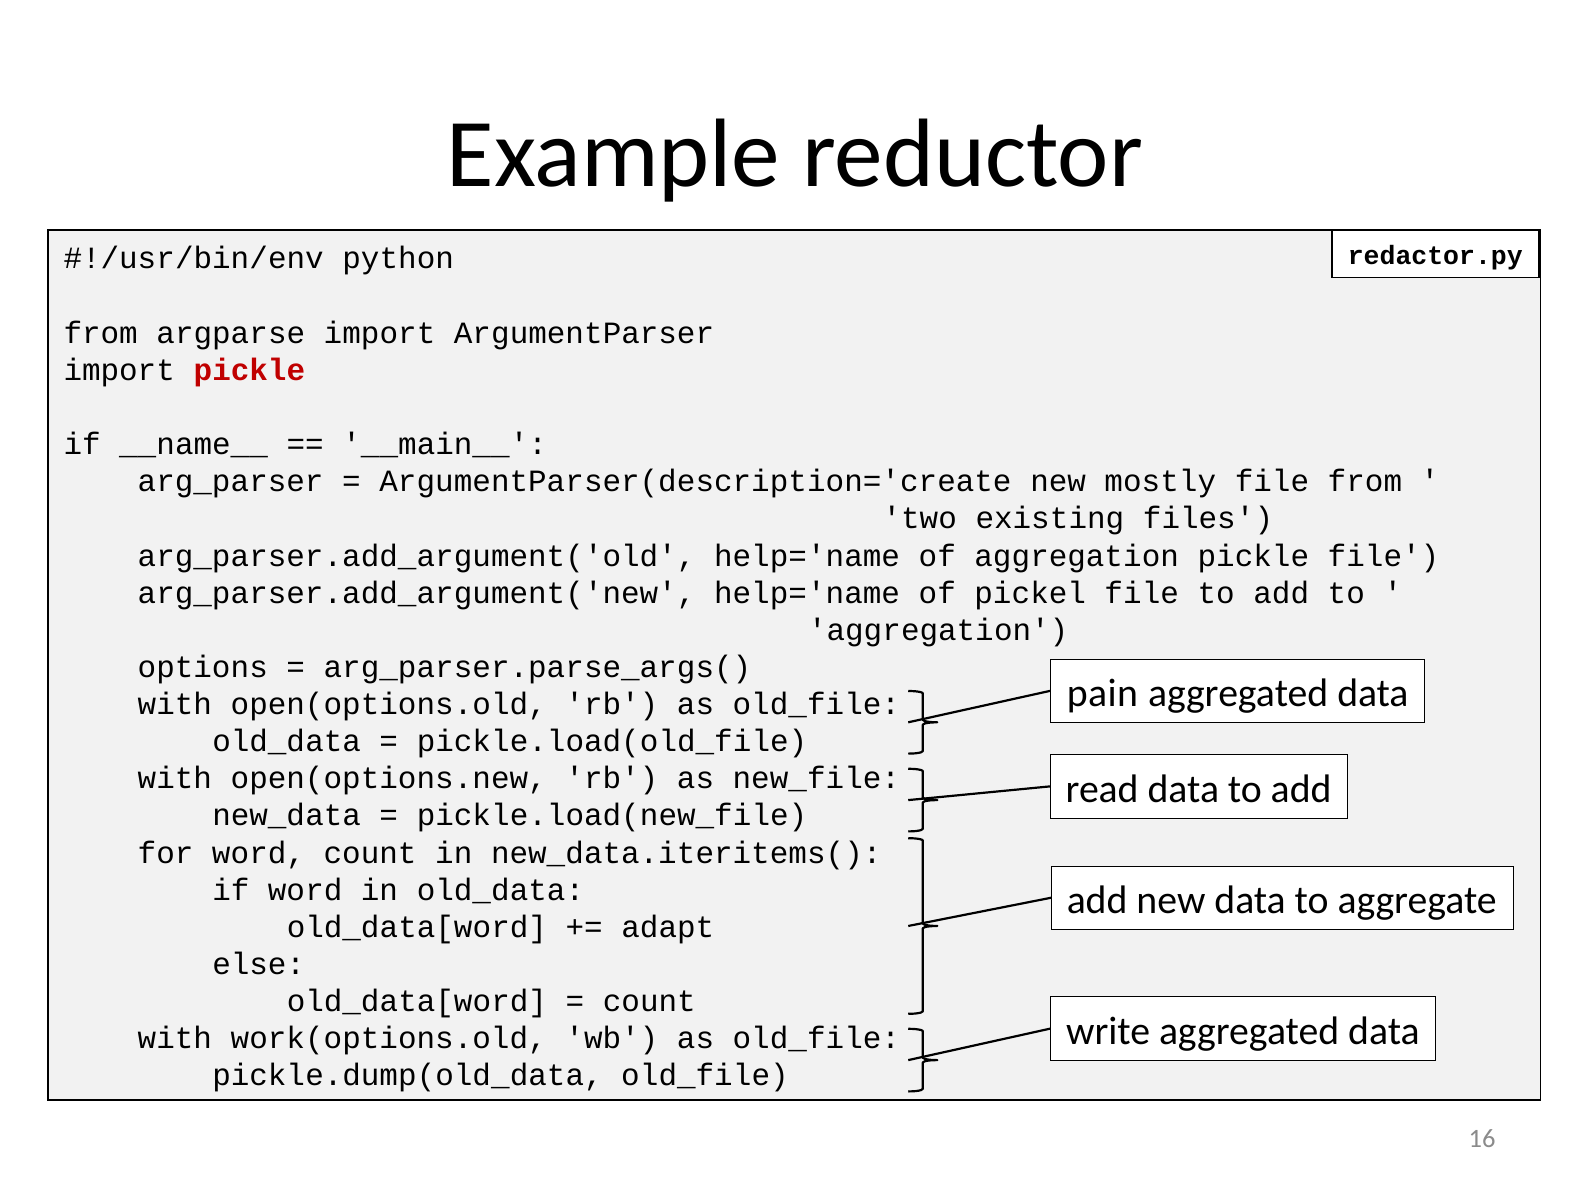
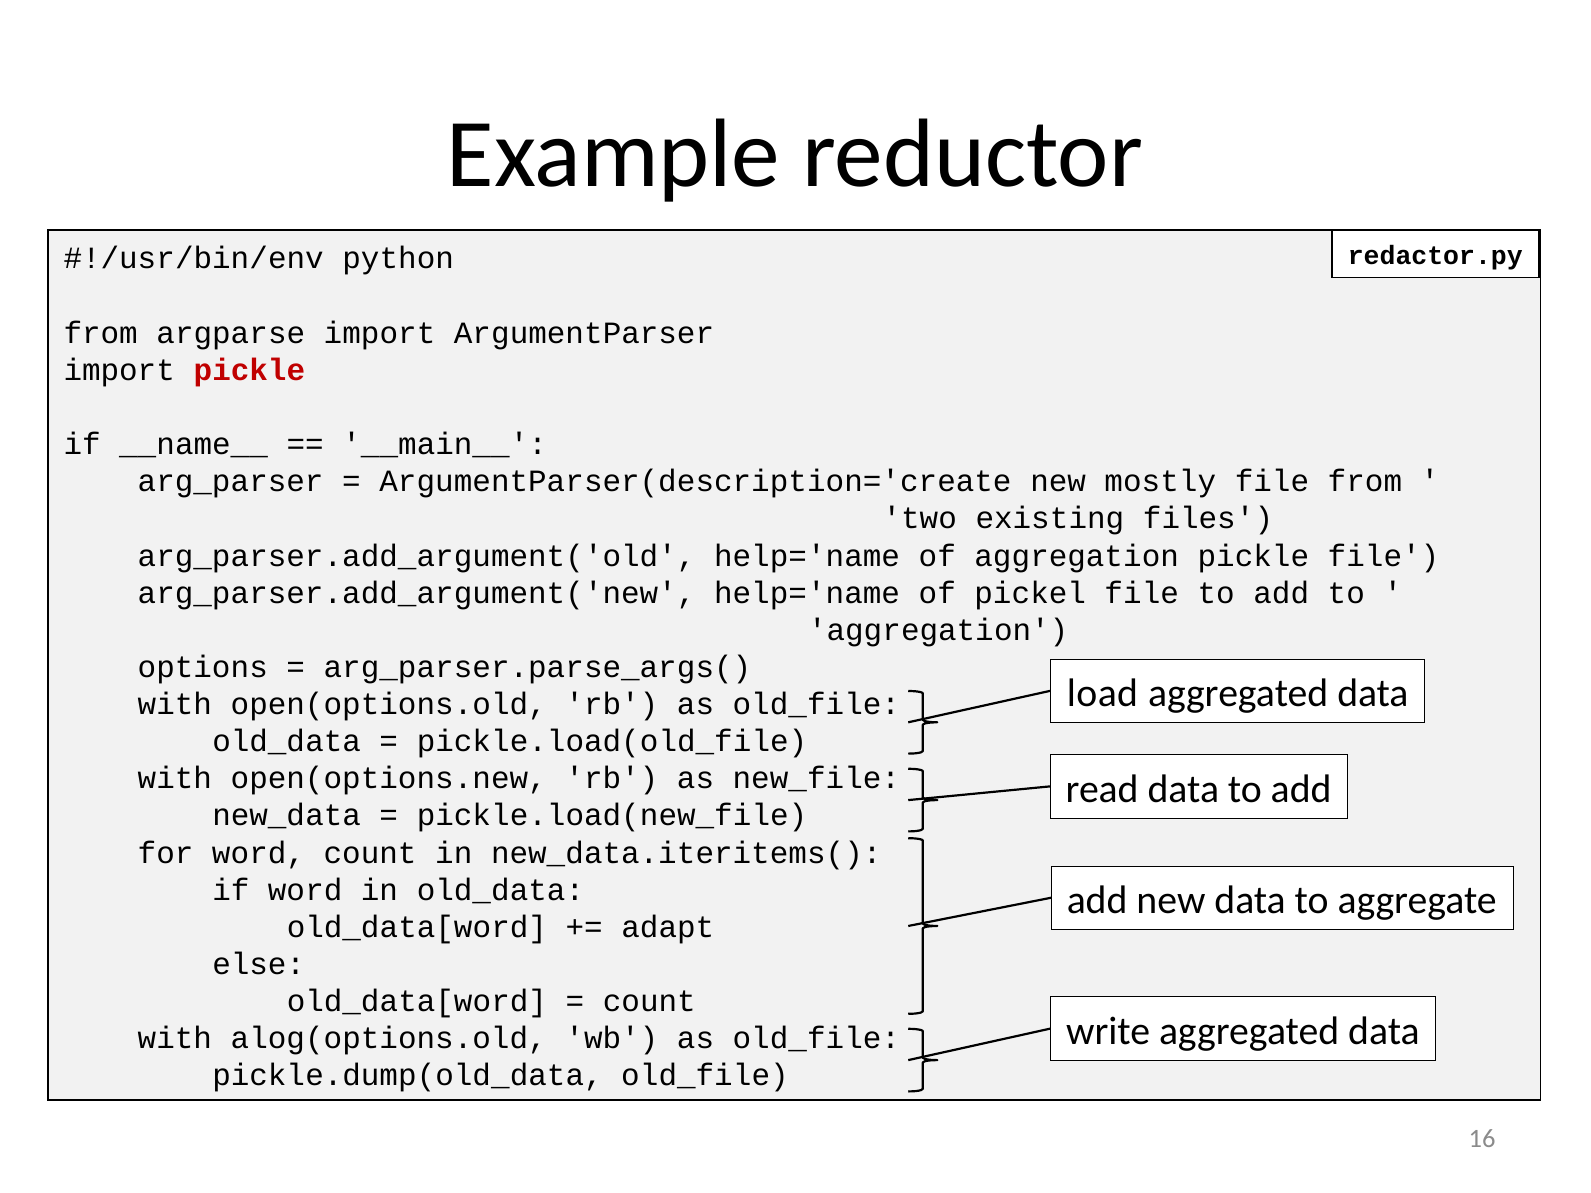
pain: pain -> load (1102, 694)
work(options.old: work(options.old -> alog(options.old (389, 1039)
